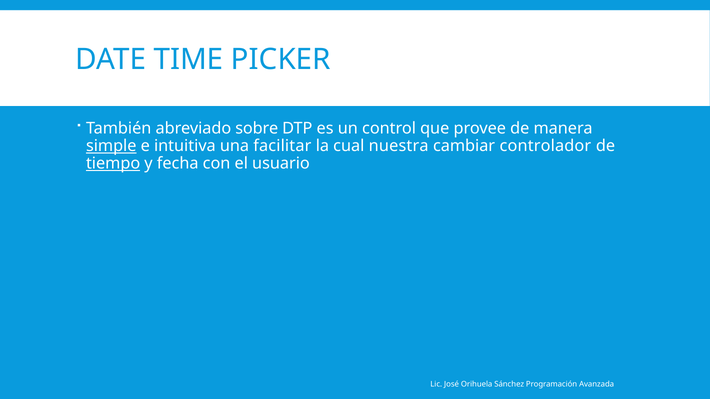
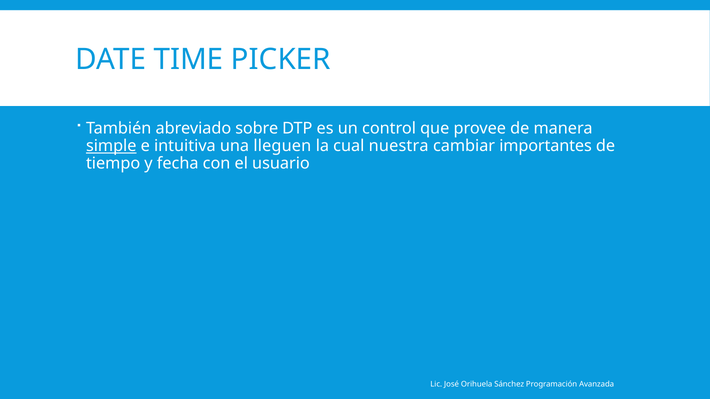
facilitar: facilitar -> lleguen (282, 146)
controlador: controlador -> importantes (546, 146)
tiempo underline: present -> none (113, 164)
